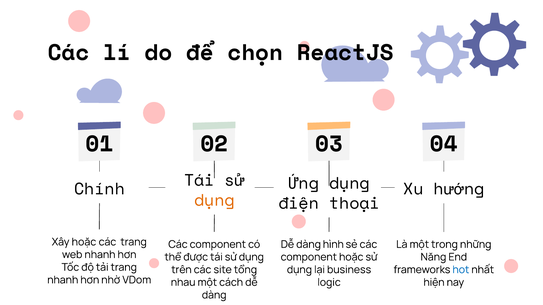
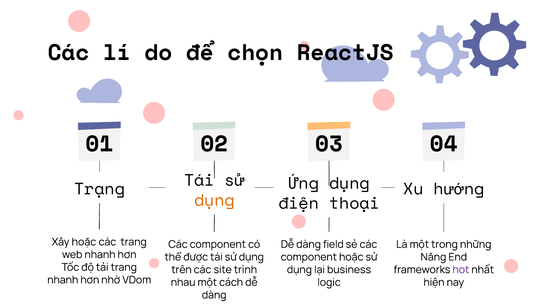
Chính: Chính -> Trạng (100, 189)
hình: hình -> field (333, 245)
tổng: tổng -> trình (245, 270)
hot colour: blue -> purple (461, 270)
